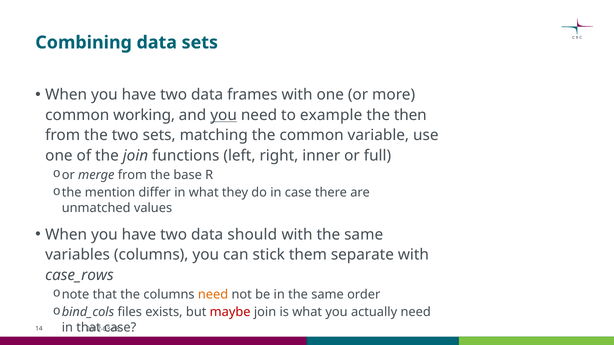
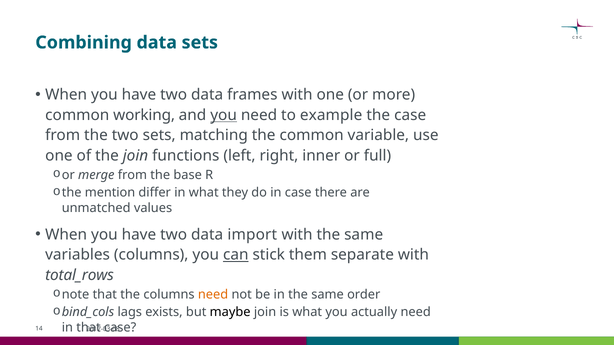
the then: then -> case (410, 115)
should: should -> import (252, 235)
can underline: none -> present (236, 255)
case_rows: case_rows -> total_rows (80, 275)
files: files -> lags (130, 313)
maybe colour: red -> black (230, 313)
